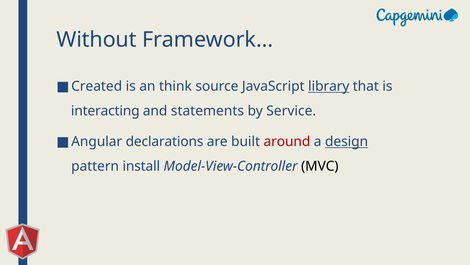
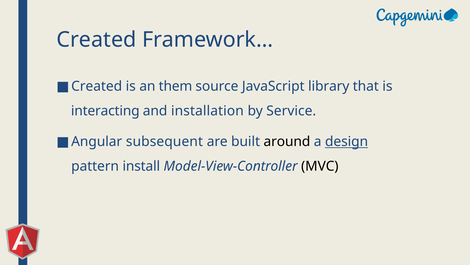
Without: Without -> Created (96, 39)
think: think -> them (176, 86)
library underline: present -> none (329, 86)
statements: statements -> installation (207, 111)
declarations: declarations -> subsequent (164, 141)
around colour: red -> black (287, 141)
